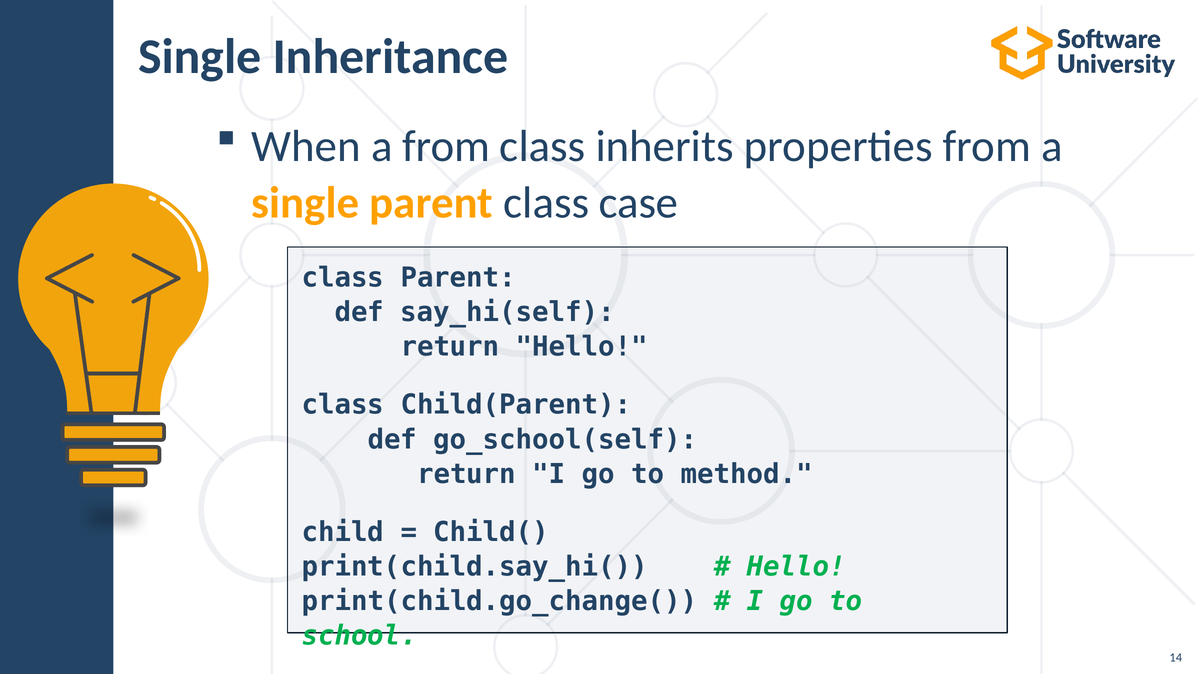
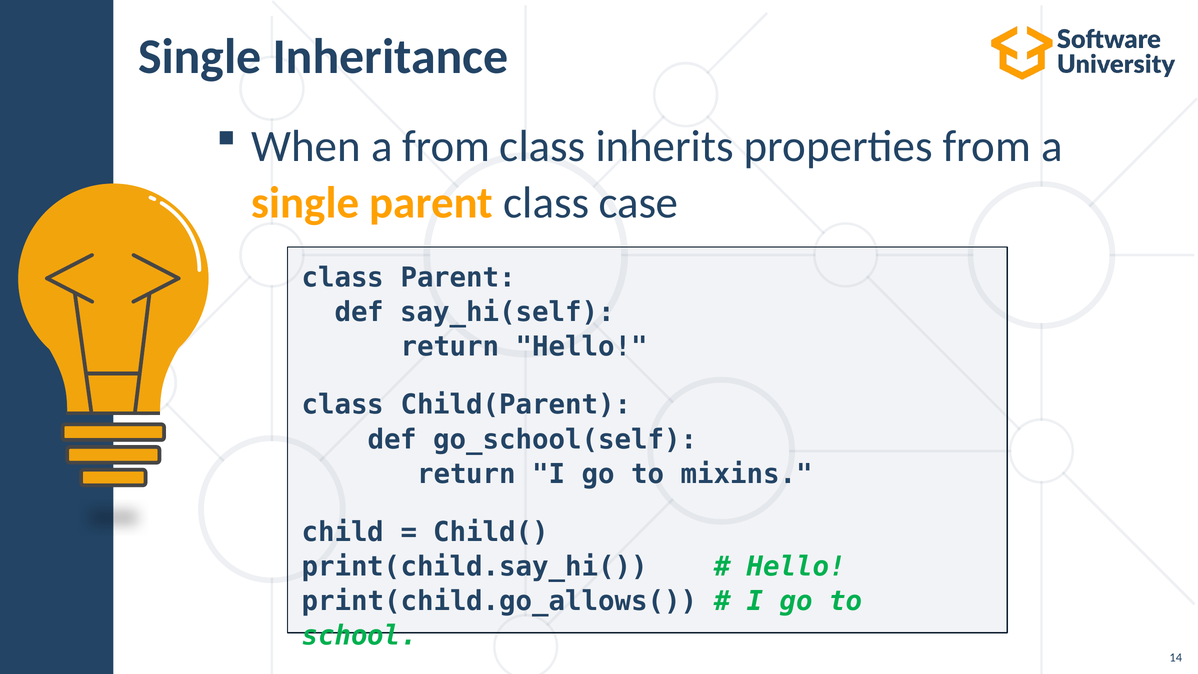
method: method -> mixins (747, 474)
print(child.go_change(: print(child.go_change( -> print(child.go_allows( (499, 601)
